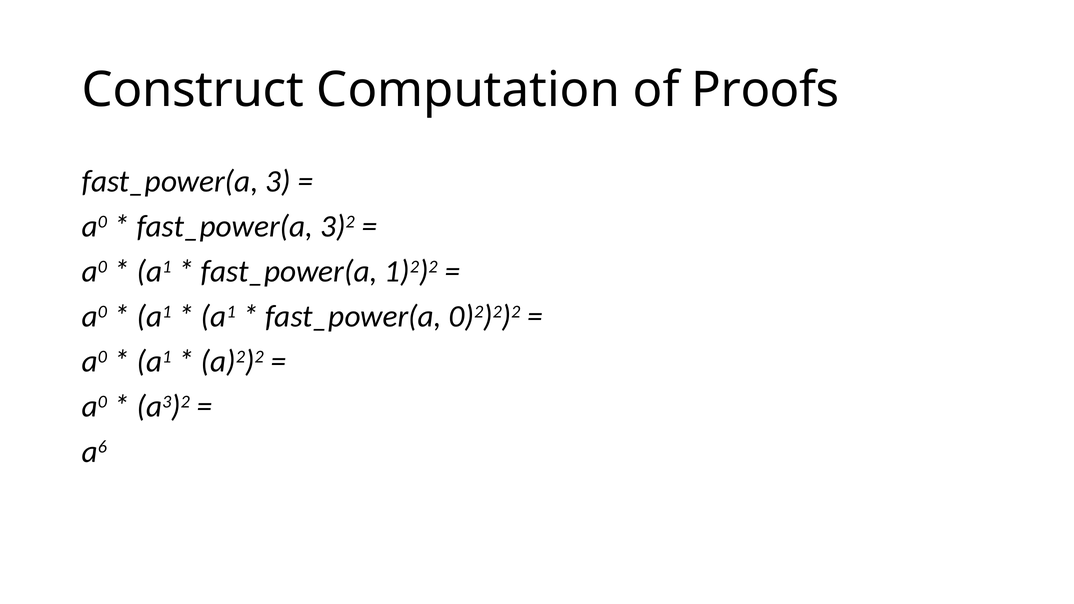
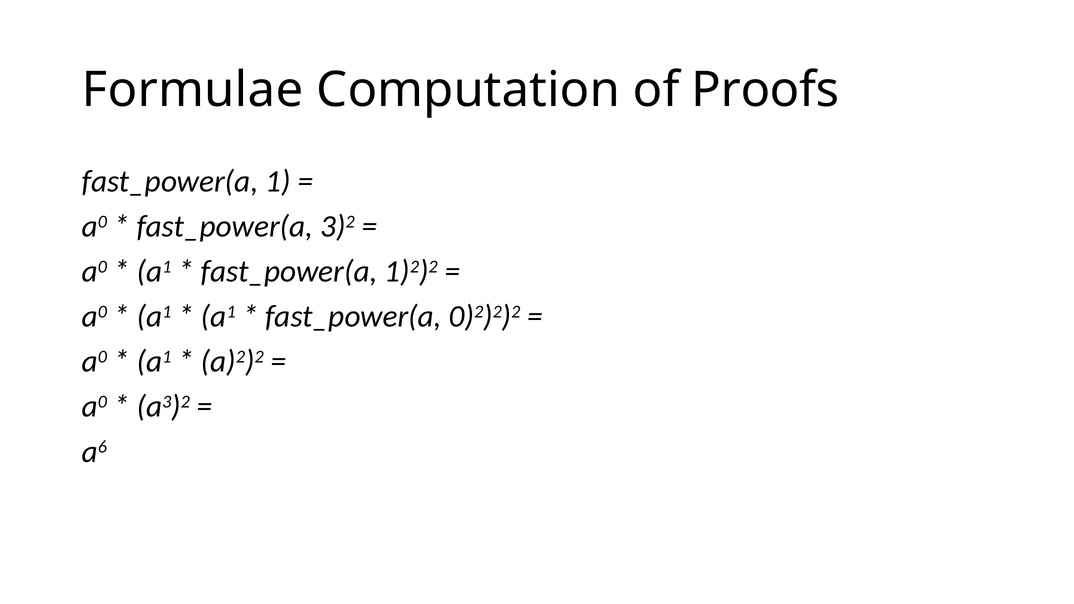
Construct: Construct -> Formulae (193, 90)
3: 3 -> 1 (278, 182)
